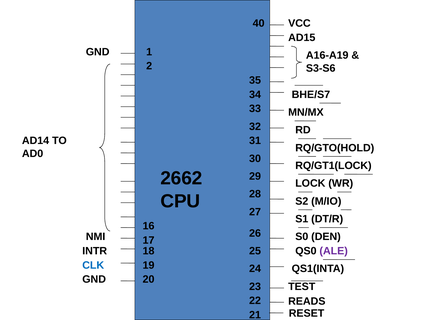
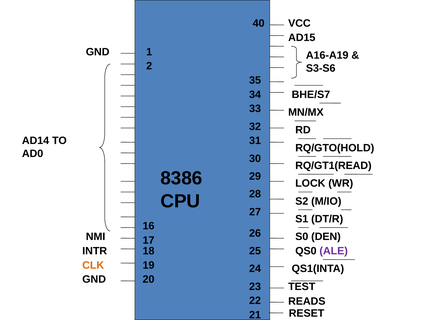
RQ/GT1(LOCK: RQ/GT1(LOCK -> RQ/GT1(READ (333, 165)
2662: 2662 -> 8386 (181, 178)
CLK colour: blue -> orange (93, 265)
